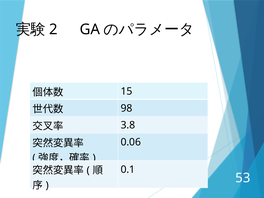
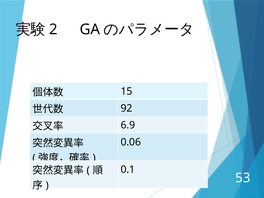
98: 98 -> 92 (126, 108)
3.8: 3.8 -> 6.9 (128, 125)
